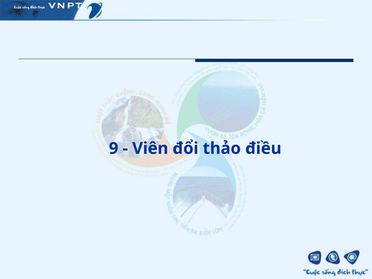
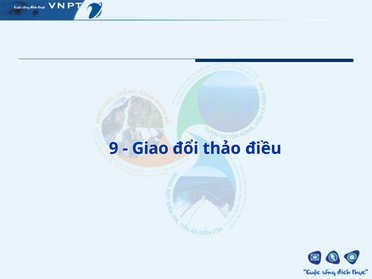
Viên: Viên -> Giao (150, 148)
